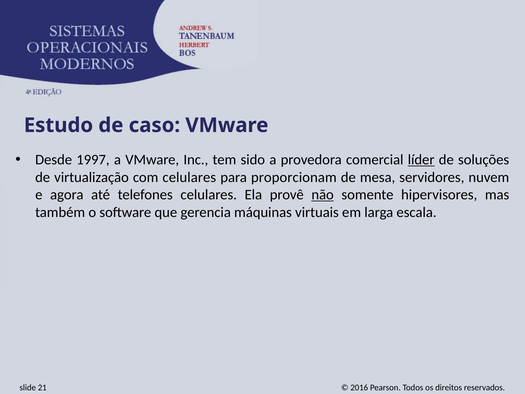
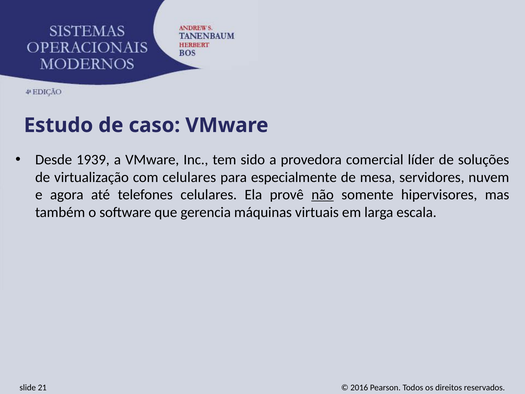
1997: 1997 -> 1939 (93, 160)
líder underline: present -> none (421, 160)
proporcionam: proporcionam -> especialmente (294, 177)
